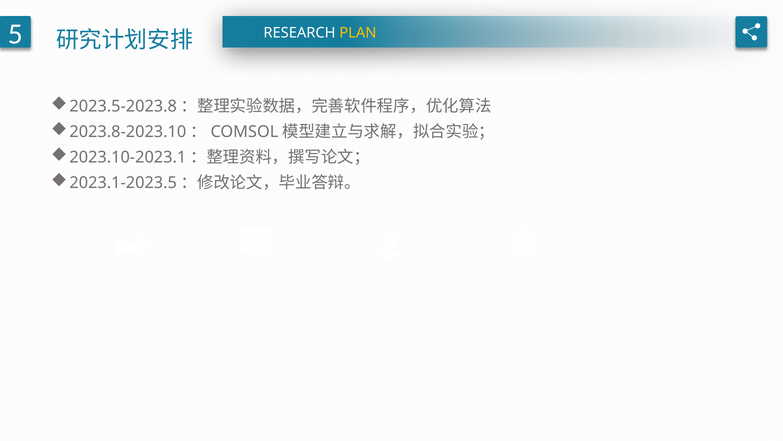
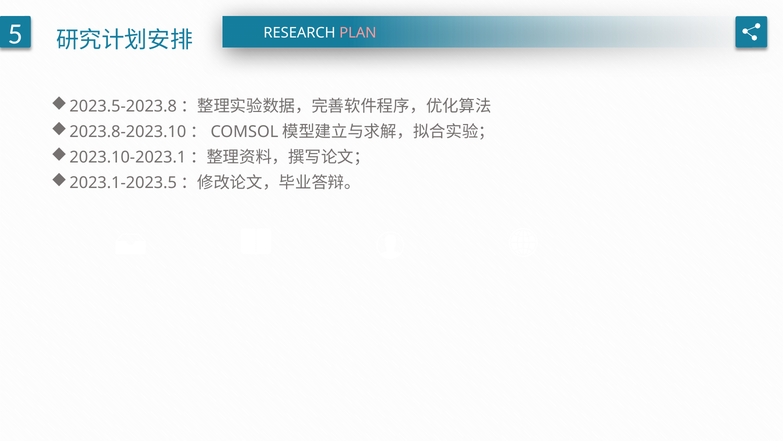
PLAN colour: yellow -> pink (358, 33)
